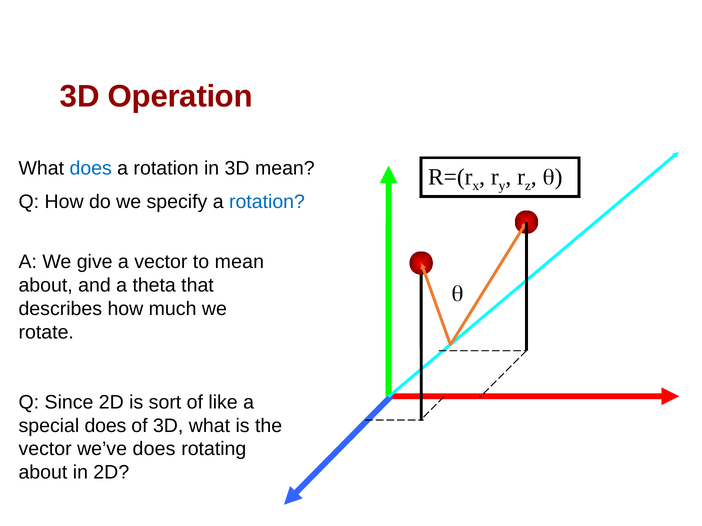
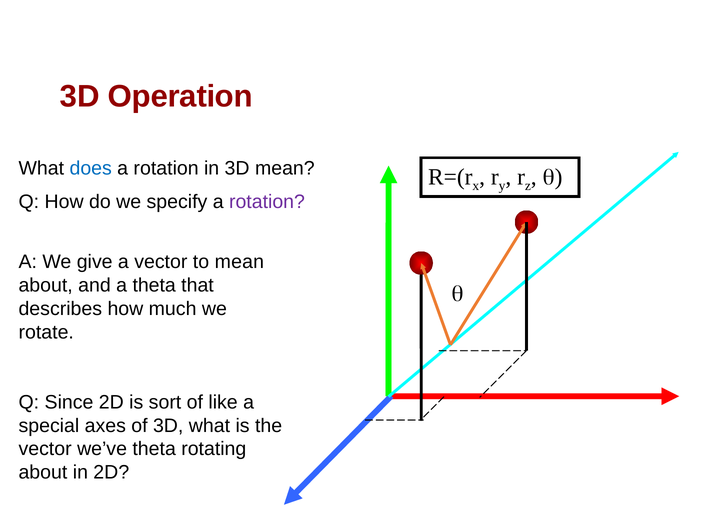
rotation colour: blue -> purple (267, 202)
special does: does -> axes (105, 426)
we’ve does: does -> theta (154, 449)
